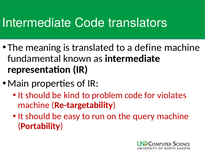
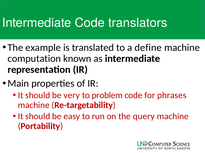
meaning: meaning -> example (43, 48)
fundamental: fundamental -> computation (34, 59)
kind: kind -> very (72, 96)
violates: violates -> phrases (172, 96)
